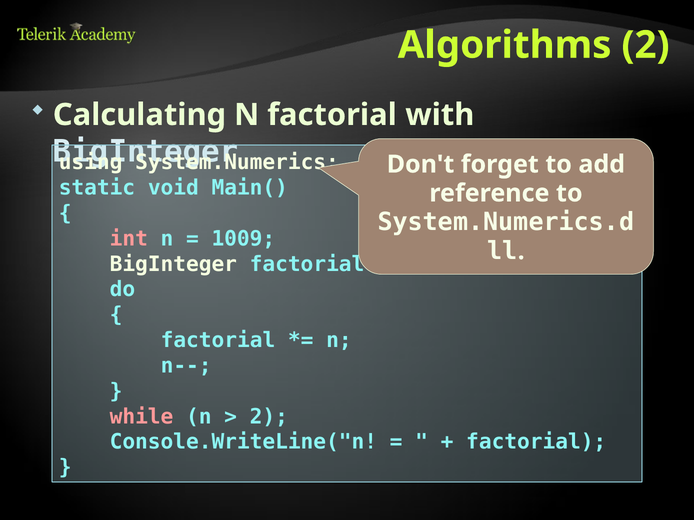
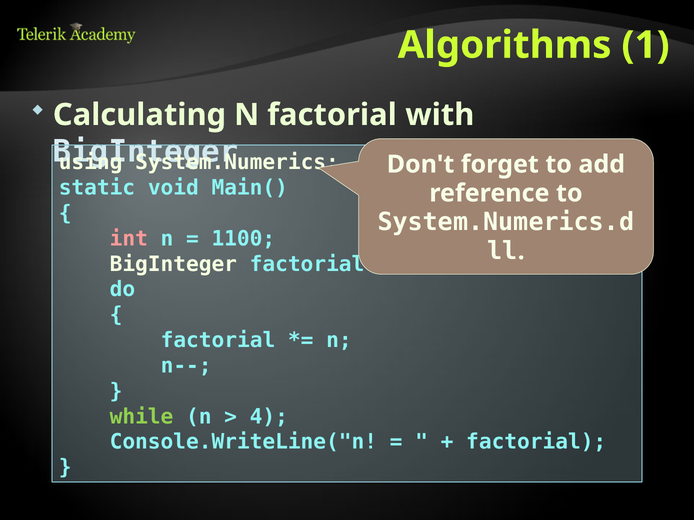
Algorithms 2: 2 -> 1 (646, 45)
1009: 1009 -> 1100 (243, 239)
while colour: pink -> light green (142, 417)
2: 2 -> 4 (269, 417)
